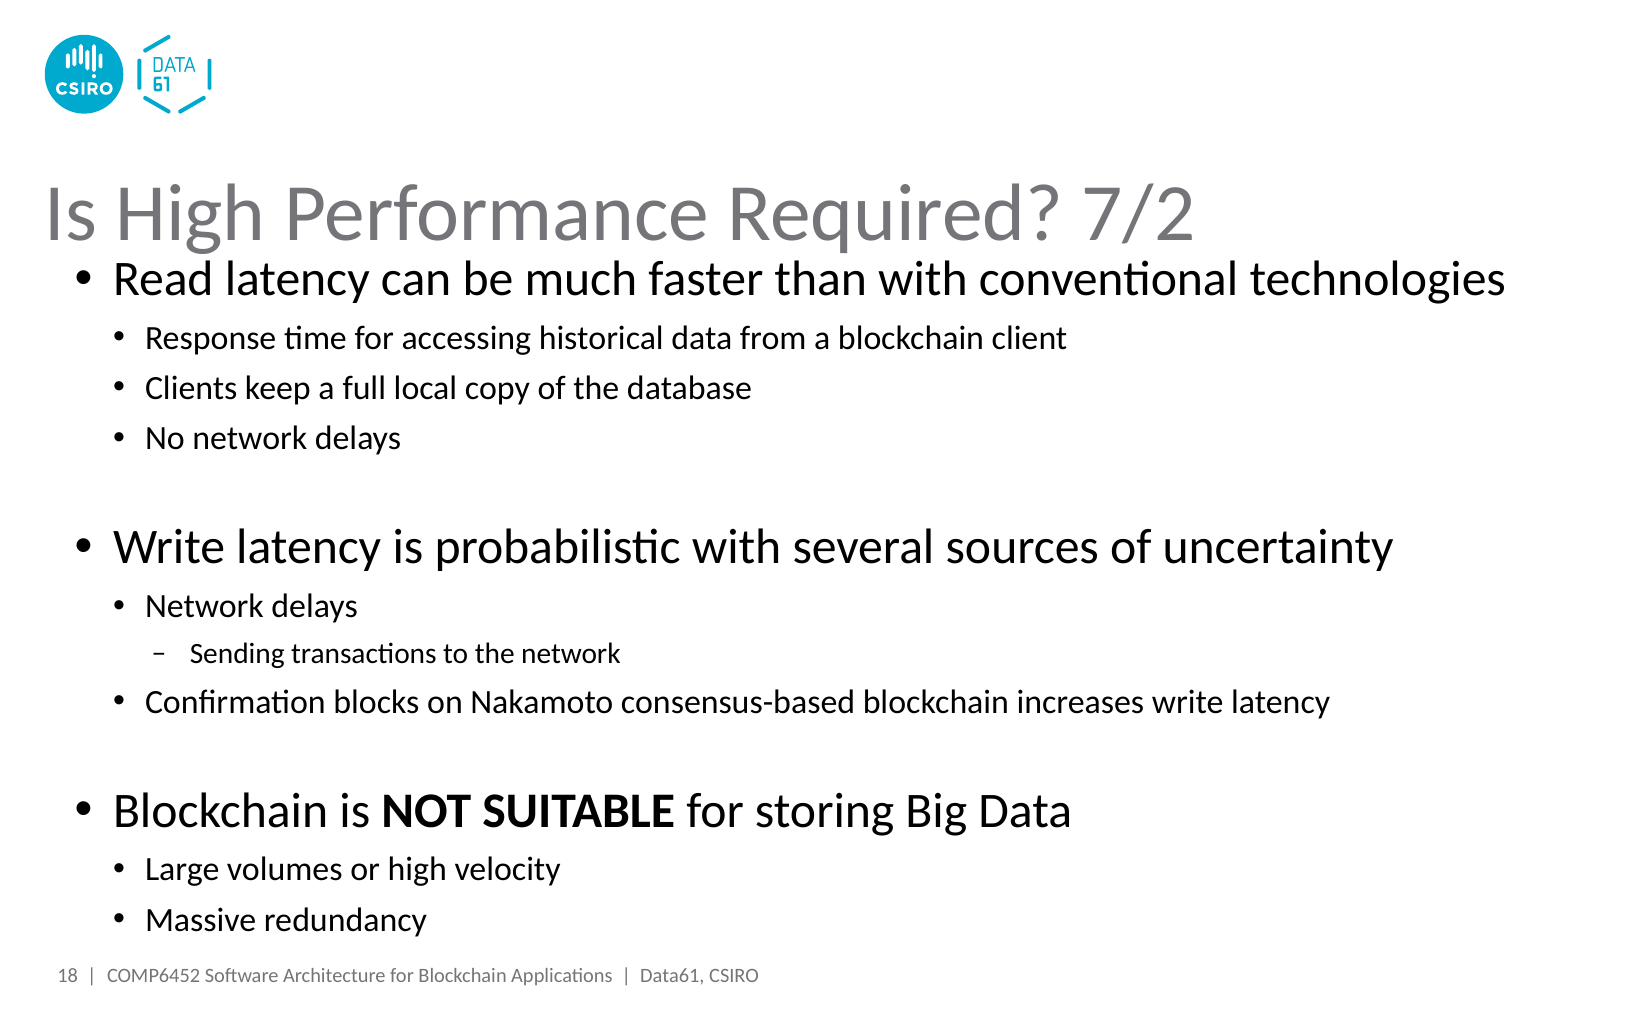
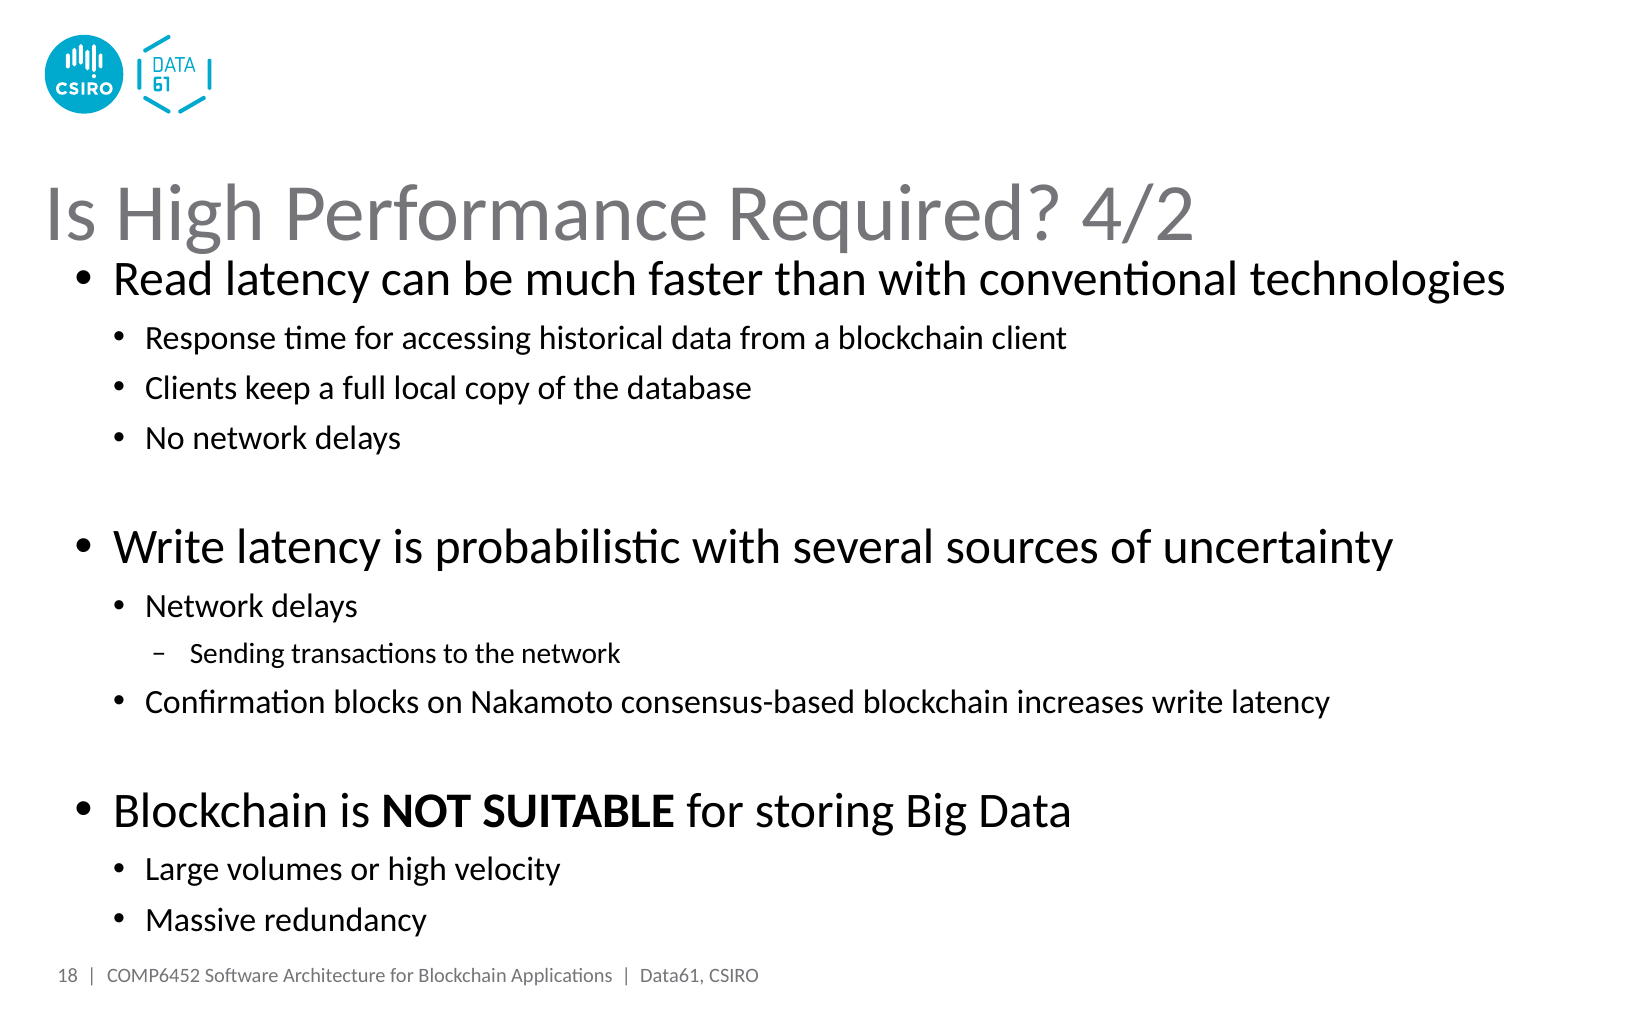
7/2: 7/2 -> 4/2 (1139, 214)
